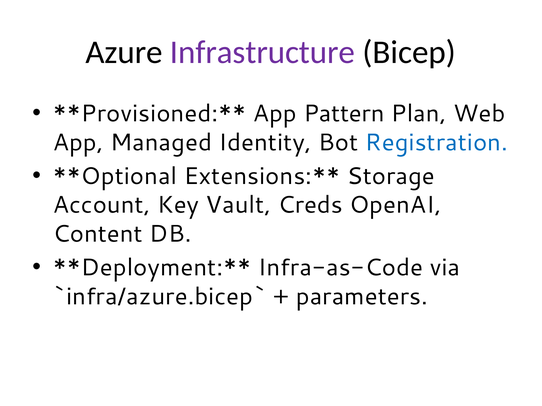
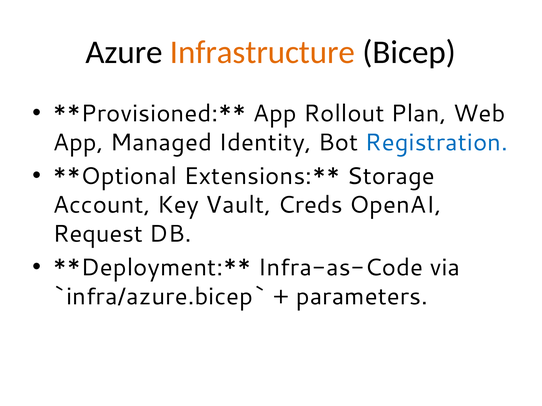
Infrastructure colour: purple -> orange (263, 52)
Pattern: Pattern -> Rollout (344, 114)
Content: Content -> Request (98, 234)
